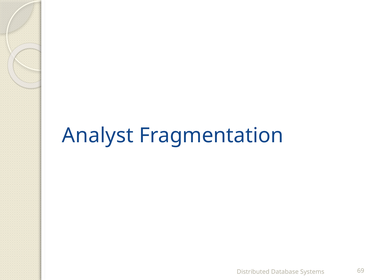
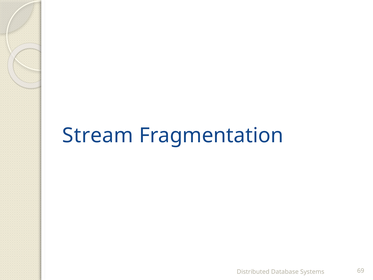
Analyst: Analyst -> Stream (98, 135)
